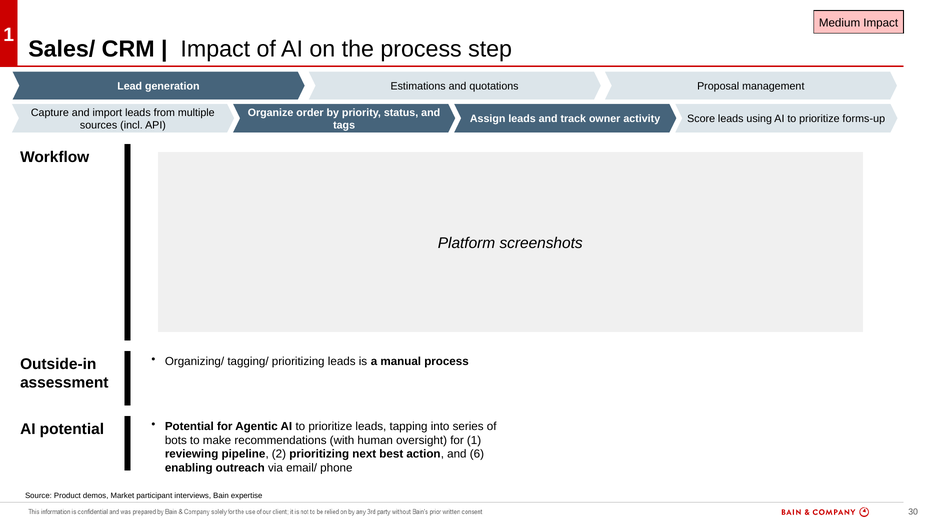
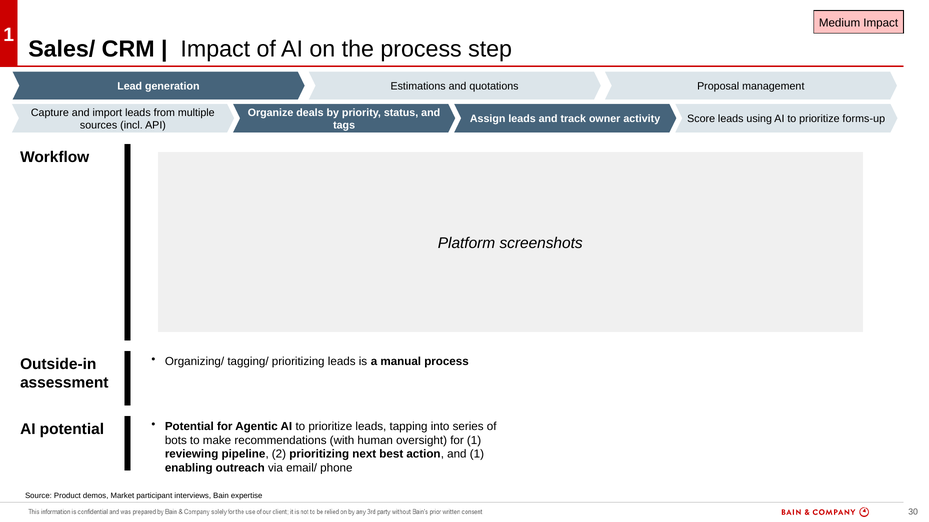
order: order -> deals (310, 113)
and 6: 6 -> 1 (477, 455)
